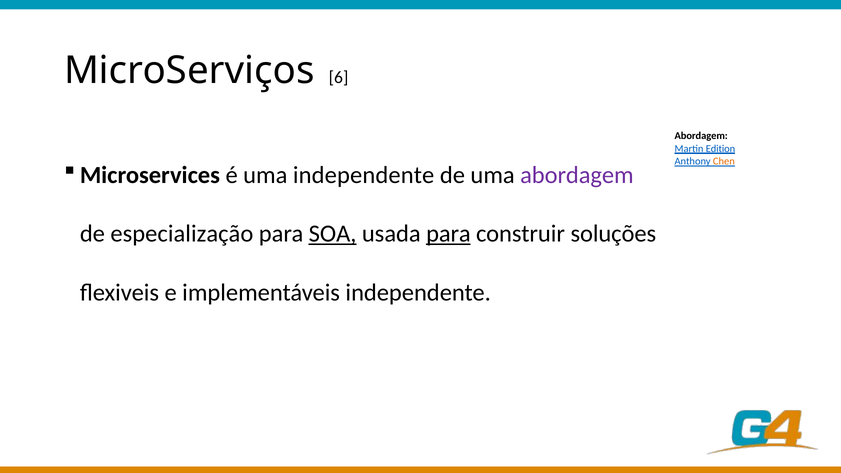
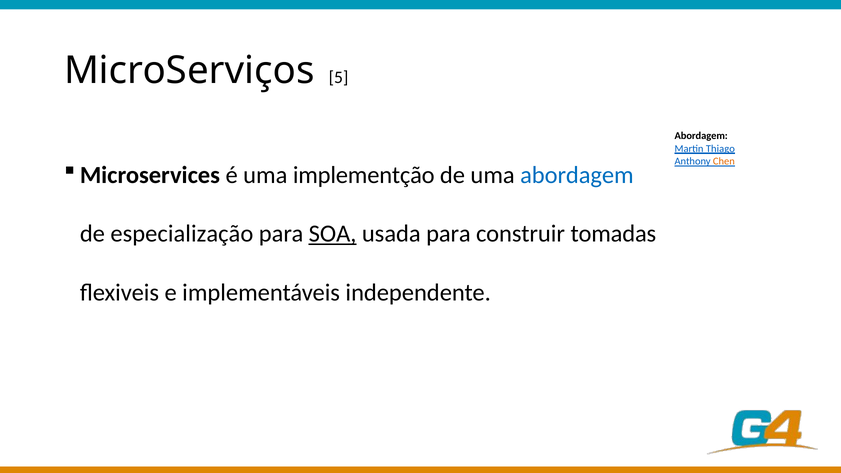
6: 6 -> 5 (339, 78)
Edition: Edition -> Thiago (720, 149)
uma independente: independente -> implementção (364, 175)
abordagem colour: purple -> blue (577, 175)
para underline: present -> none (448, 234)
soluções: soluções -> tomadas (613, 234)
